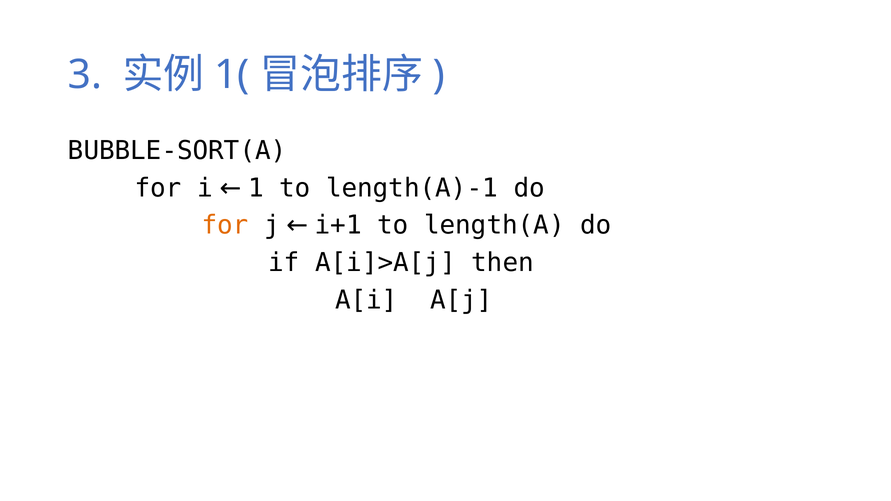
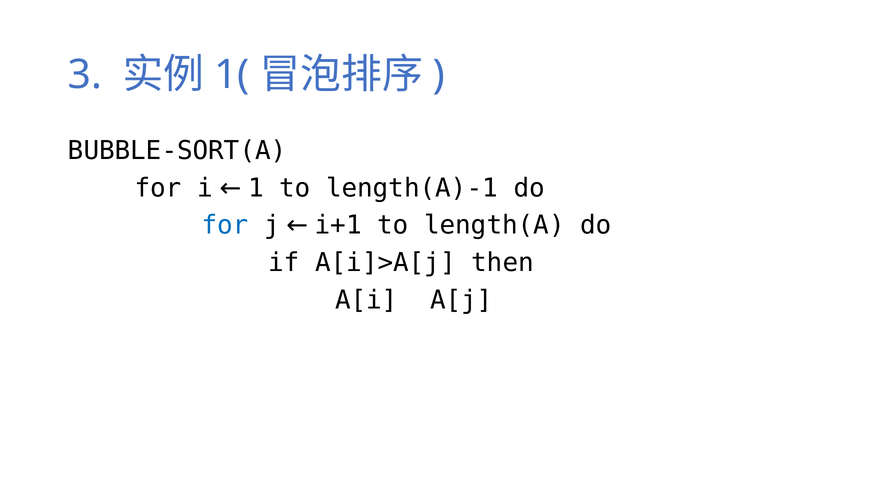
for colour: orange -> blue (225, 225)
